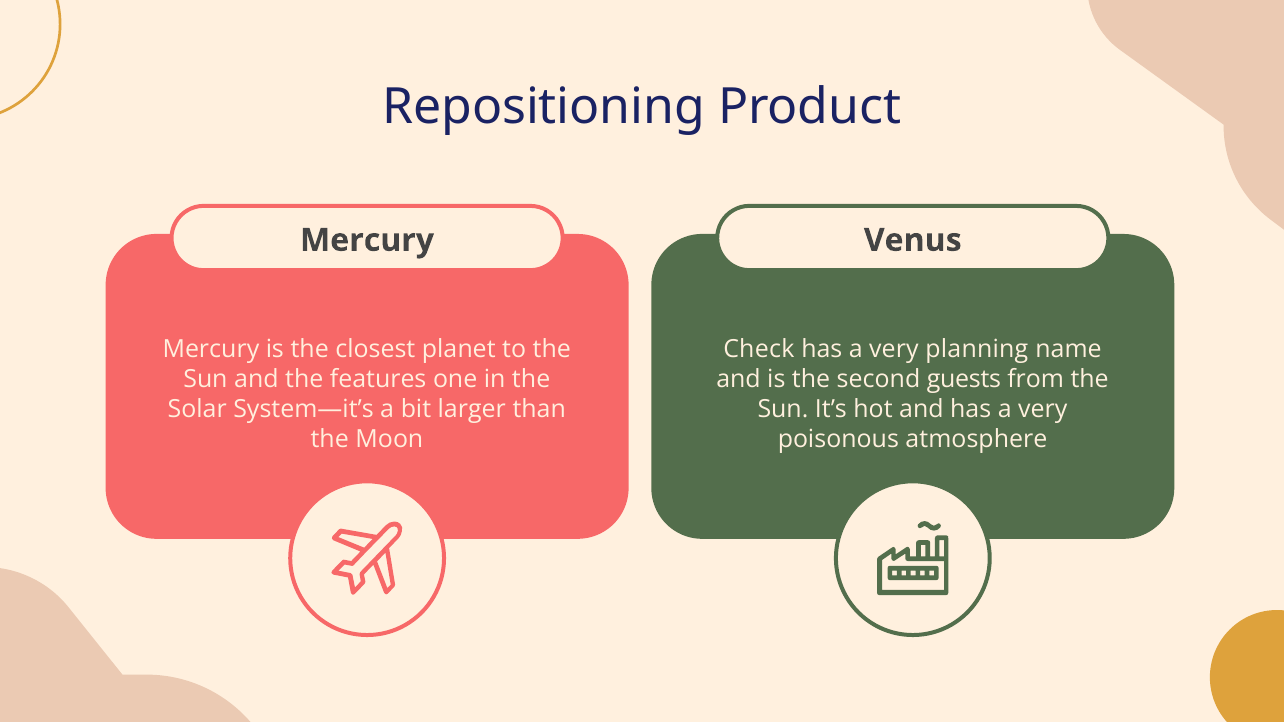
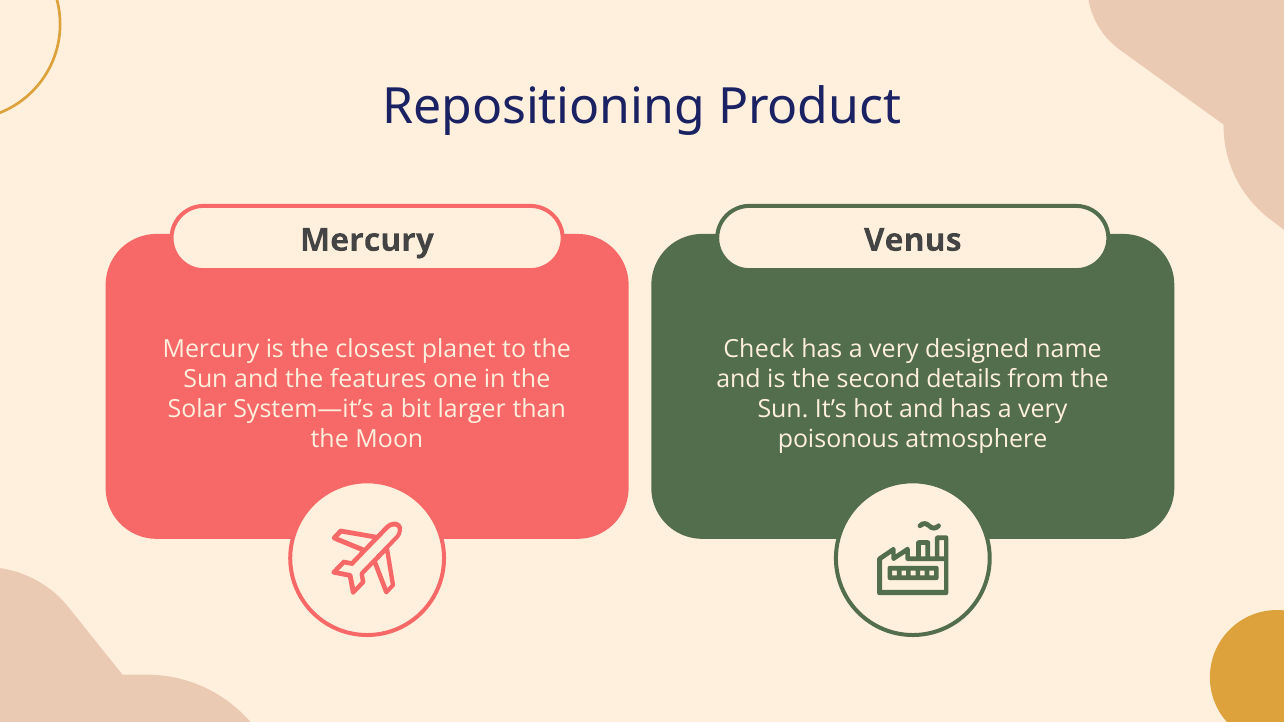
planning: planning -> designed (977, 350)
guests: guests -> details (964, 380)
